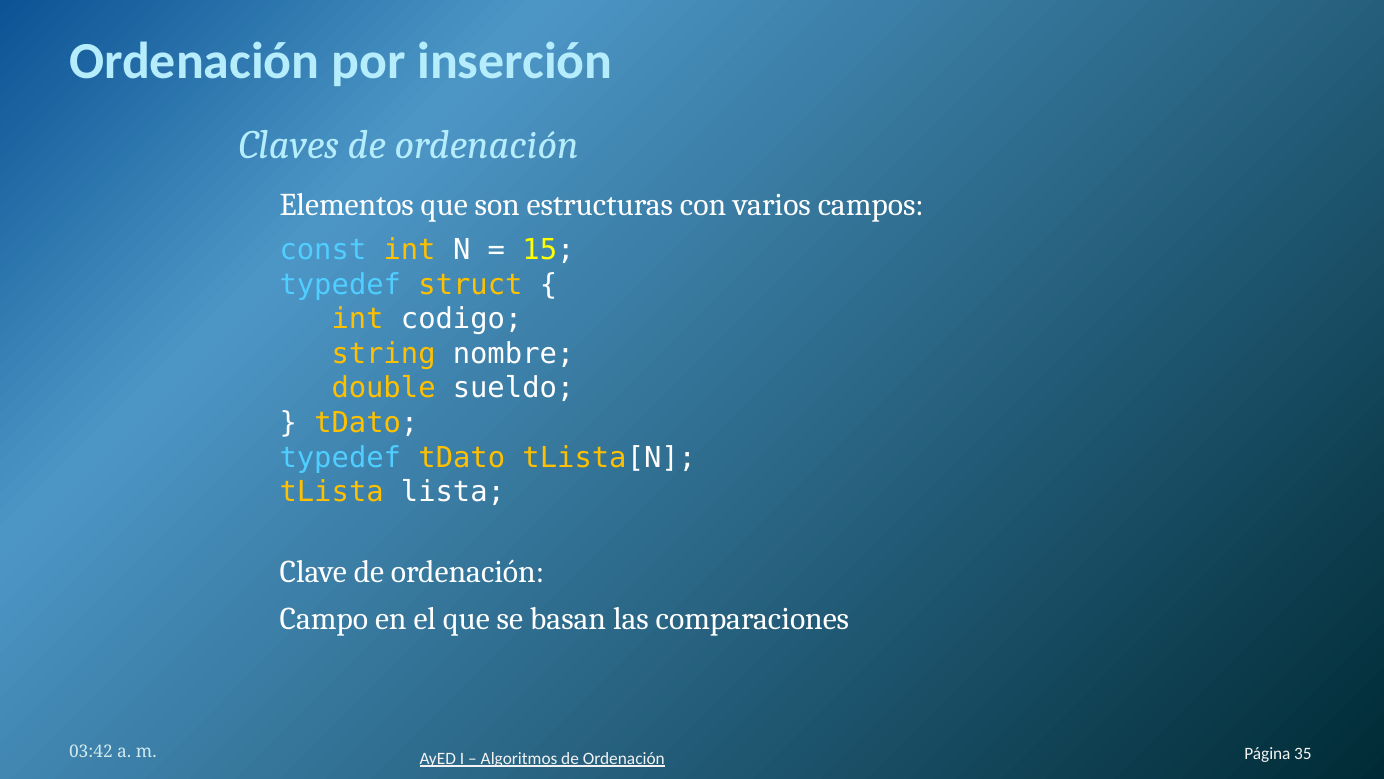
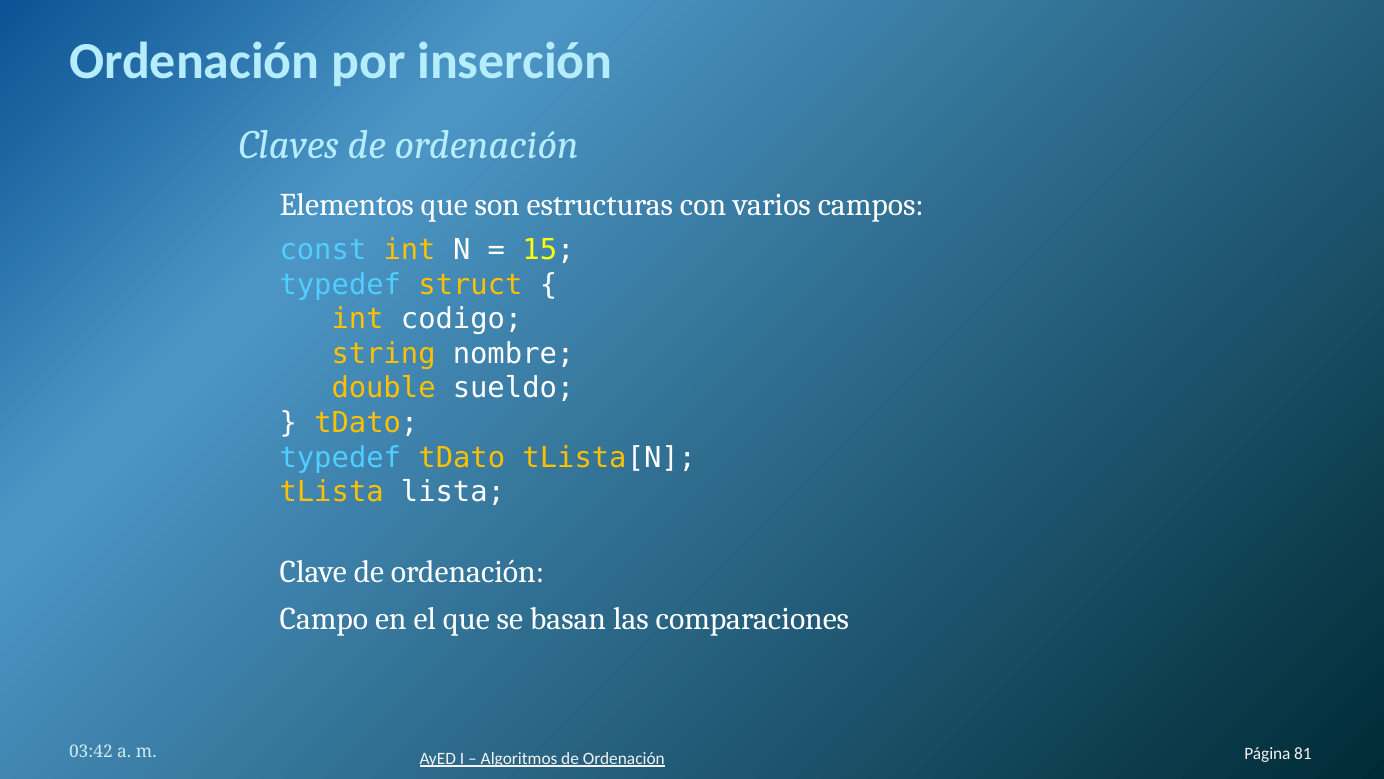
35: 35 -> 81 (1303, 754)
